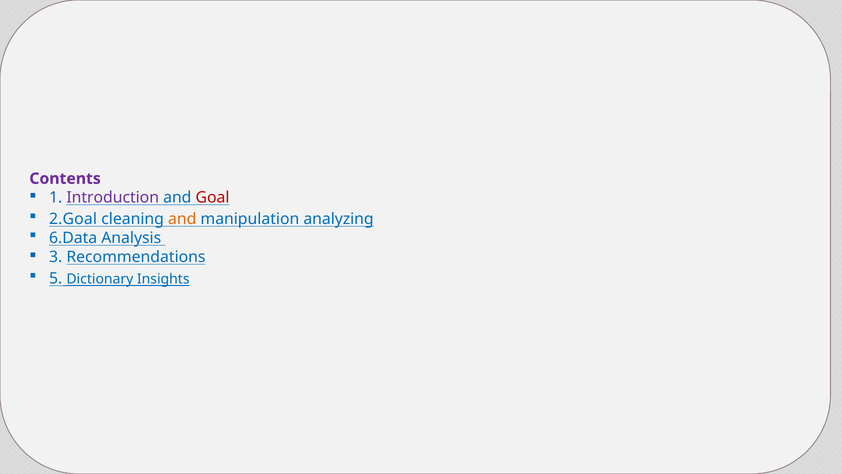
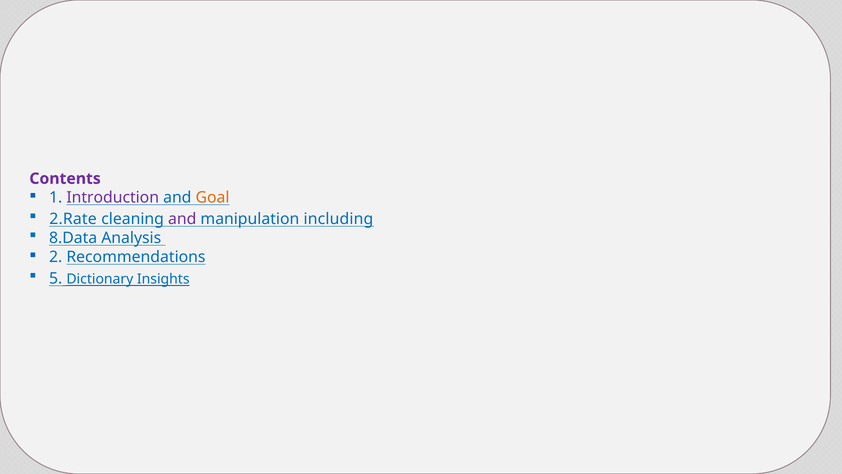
Goal colour: red -> orange (213, 197)
2.Goal: 2.Goal -> 2.Rate (73, 219)
and colour: orange -> purple (182, 219)
analyzing: analyzing -> including (338, 219)
6.Data: 6.Data -> 8.Data (73, 238)
3: 3 -> 2 (56, 257)
